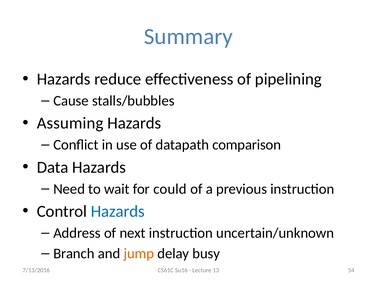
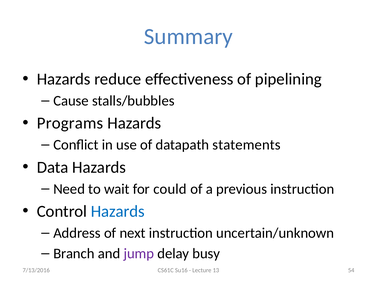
Assuming: Assuming -> Programs (70, 123)
comparison: comparison -> statements (247, 145)
jump colour: orange -> purple (139, 253)
